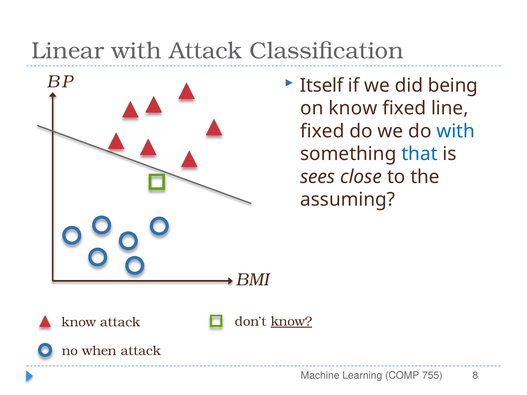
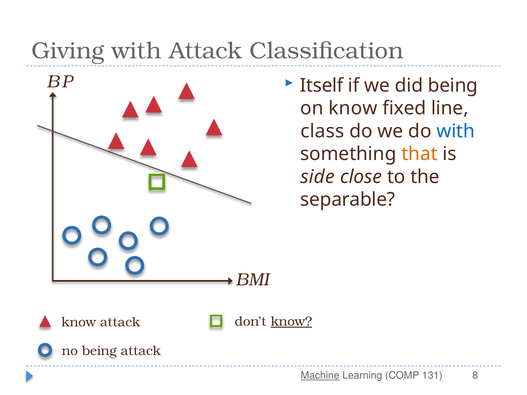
Linear: Linear -> Giving (68, 51)
fixed: fixed -> class (322, 131)
that colour: blue -> orange (419, 154)
sees: sees -> side (318, 177)
assuming: assuming -> separable (348, 200)
no when: when -> being (99, 351)
Machine underline: none -> present (320, 376)
755: 755 -> 131 (432, 376)
